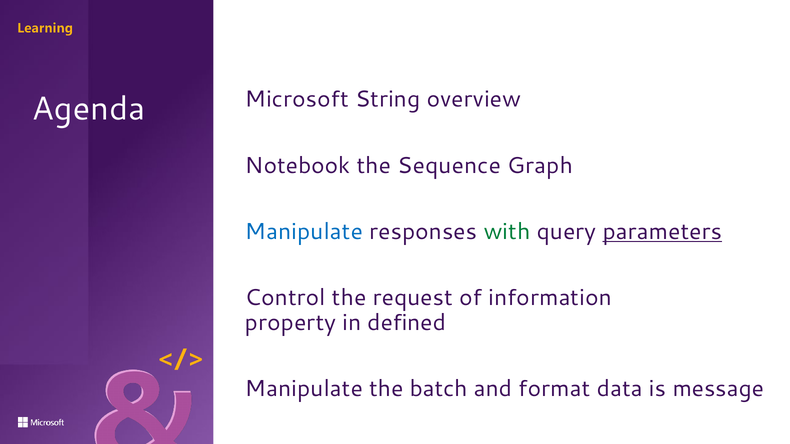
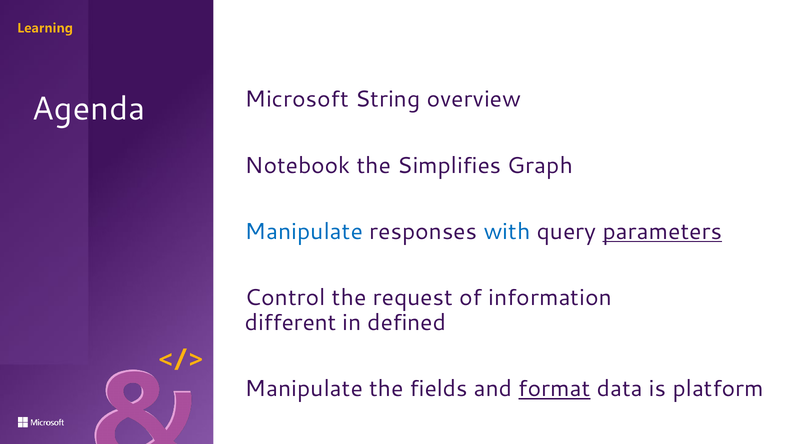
Sequence: Sequence -> Simplifies (449, 166)
with colour: green -> blue (507, 232)
property: property -> different (291, 323)
batch: batch -> fields (439, 389)
format underline: none -> present (554, 389)
message: message -> platform (718, 389)
